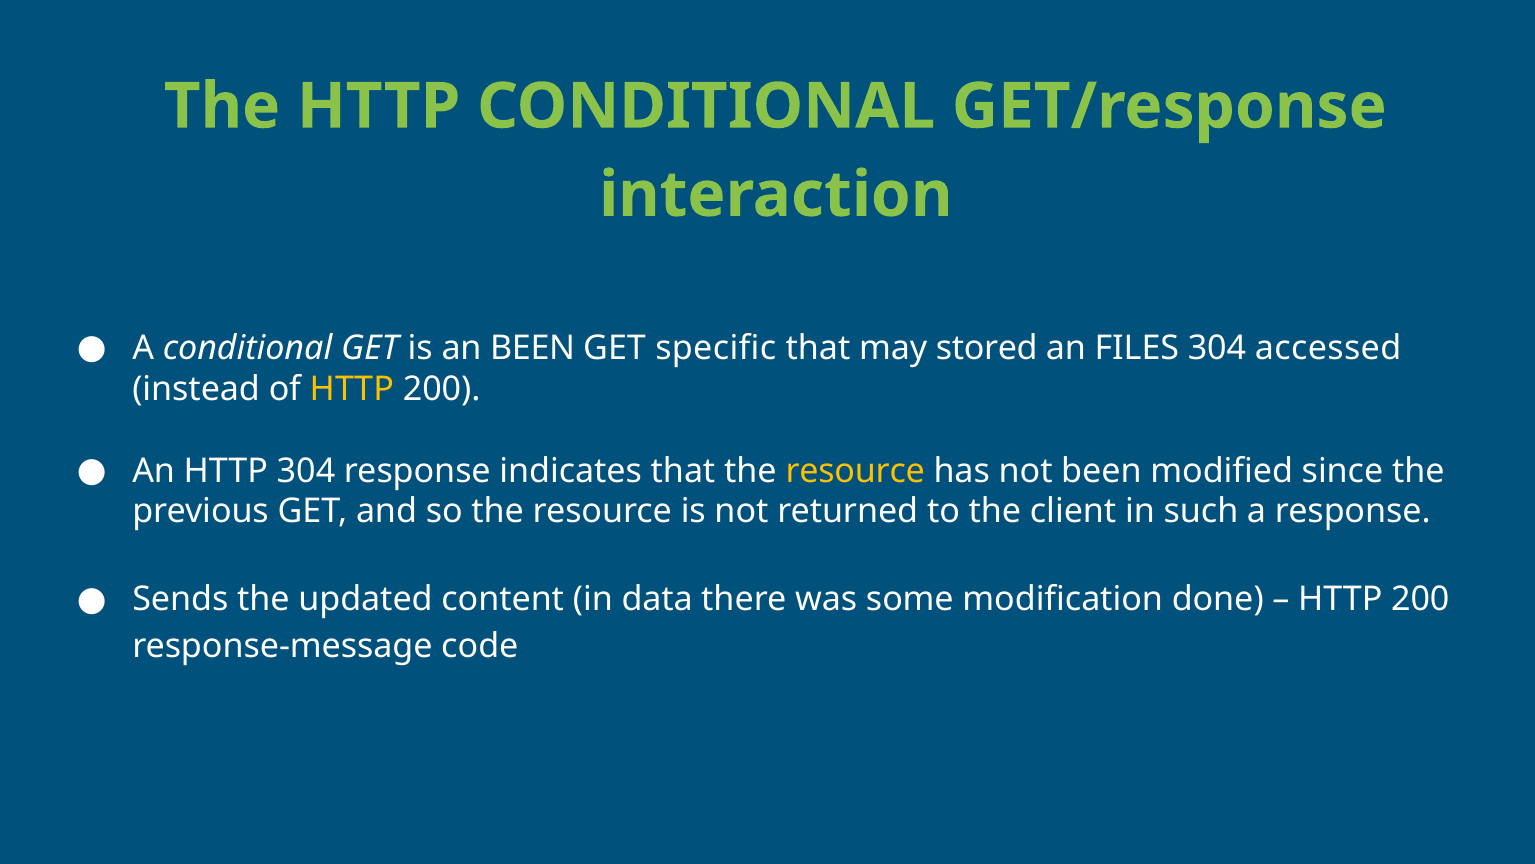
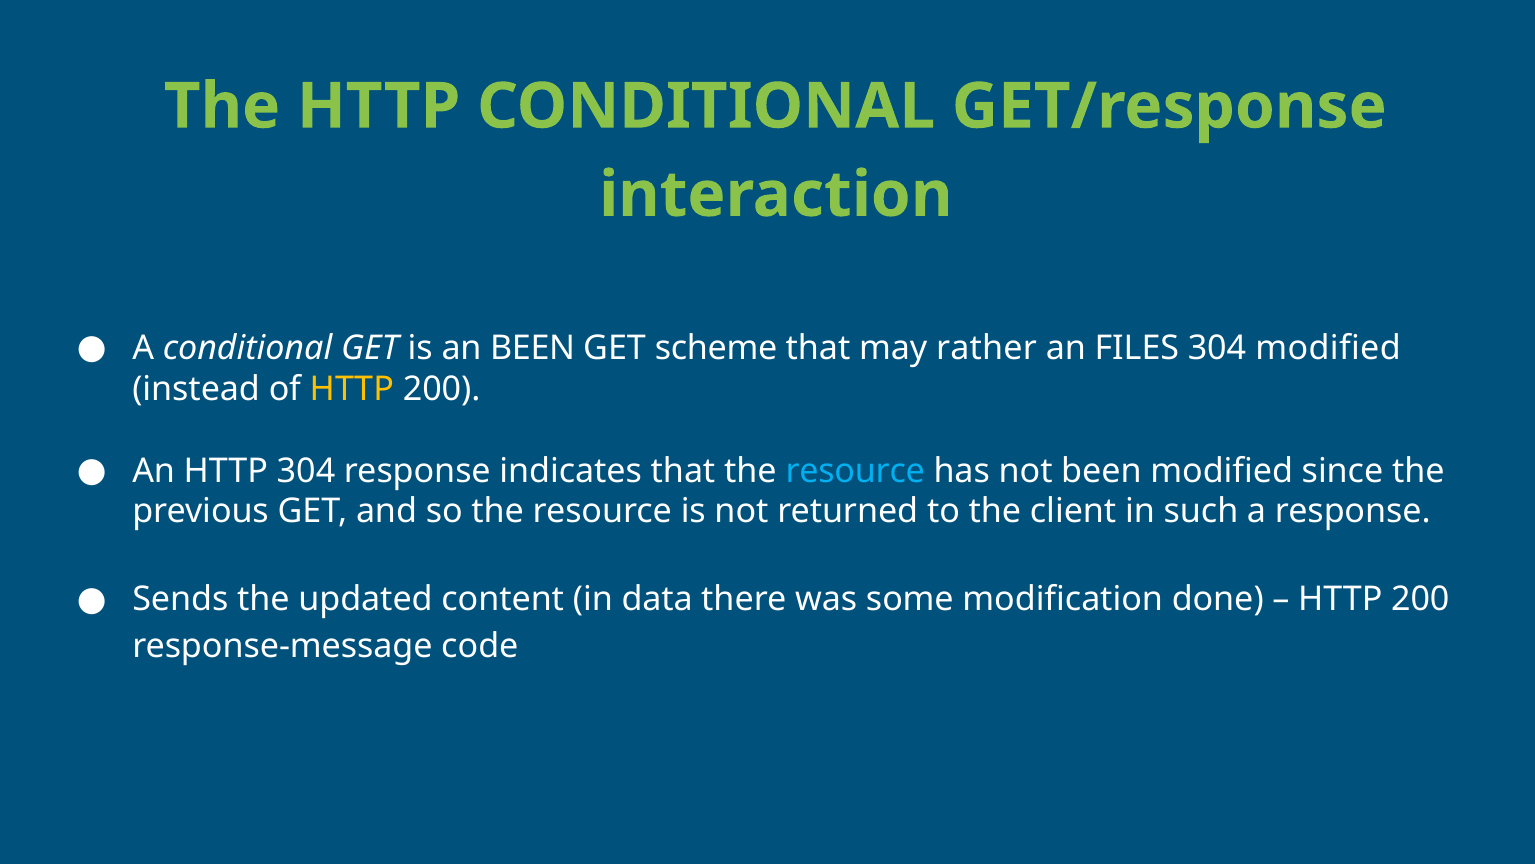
specific: specific -> scheme (716, 348)
stored: stored -> rather (987, 348)
304 accessed: accessed -> modified (1328, 348)
resource colour: yellow -> light blue (855, 470)
